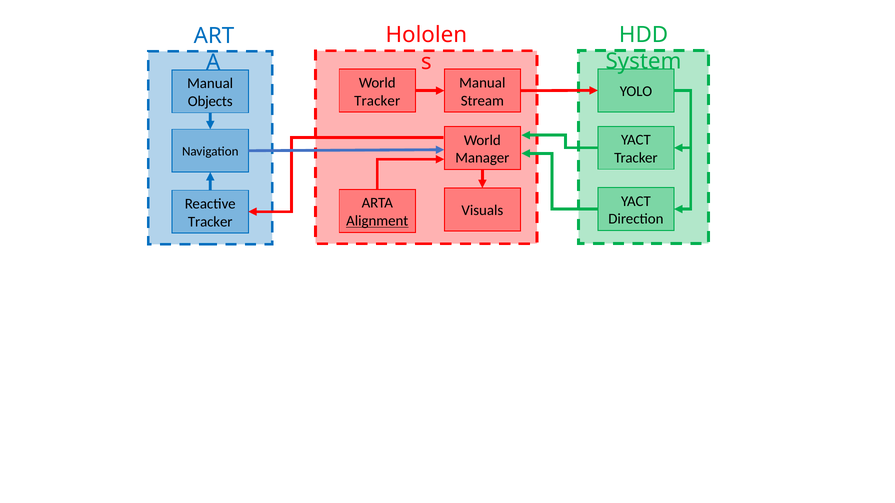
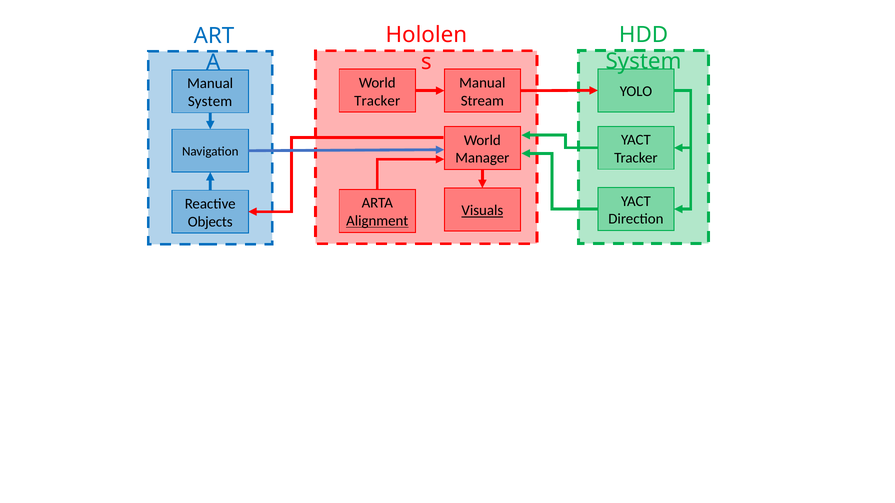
Objects: Objects -> System (210, 101)
Visuals underline: none -> present (482, 211)
Tracker: Tracker -> Objects (210, 222)
